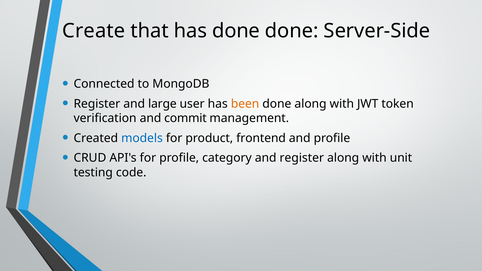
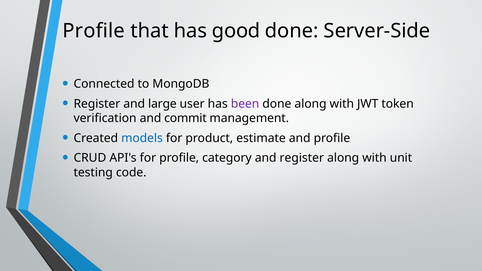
Create: Create -> Profile (94, 31)
has done: done -> good (236, 31)
been colour: orange -> purple (245, 104)
frontend: frontend -> estimate (261, 138)
